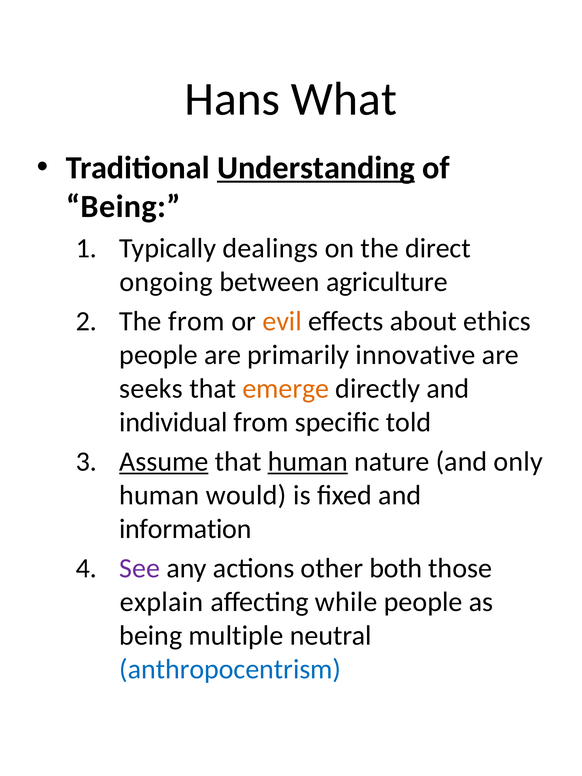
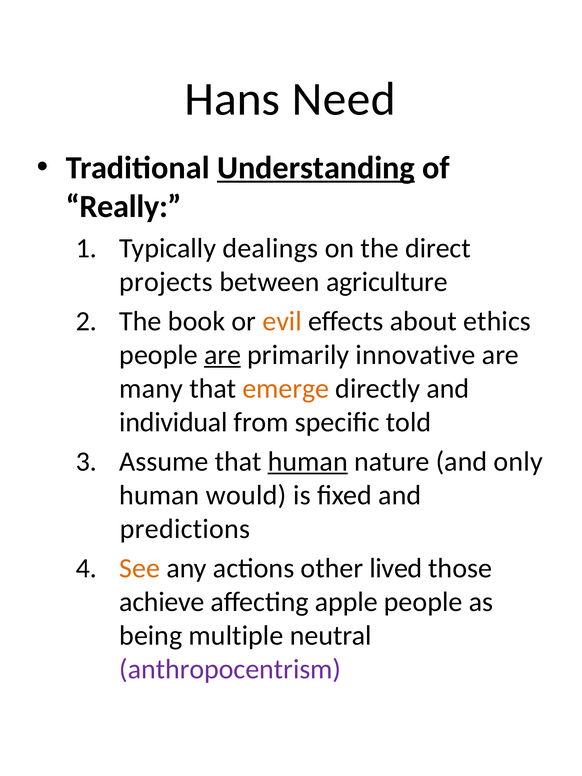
What: What -> Need (344, 99)
Being: Being -> Really (124, 207)
ongoing: ongoing -> projects (166, 282)
The from: from -> book (197, 321)
are underline: none -> present (223, 355)
seeks: seeks -> many (151, 389)
Assume underline: present -> none (164, 462)
information: information -> predictions (185, 529)
See colour: purple -> orange (140, 568)
both: both -> lived (396, 568)
explain: explain -> achieve (162, 602)
while: while -> apple (346, 602)
anthropocentrism colour: blue -> purple (230, 669)
